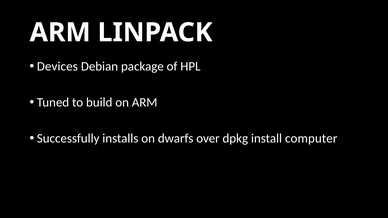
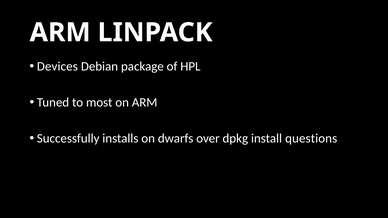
build: build -> most (99, 103)
computer: computer -> questions (311, 139)
